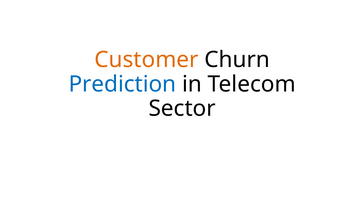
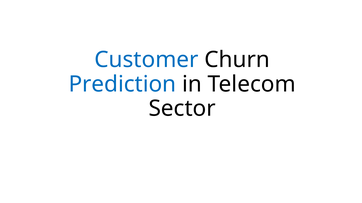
Customer colour: orange -> blue (146, 60)
